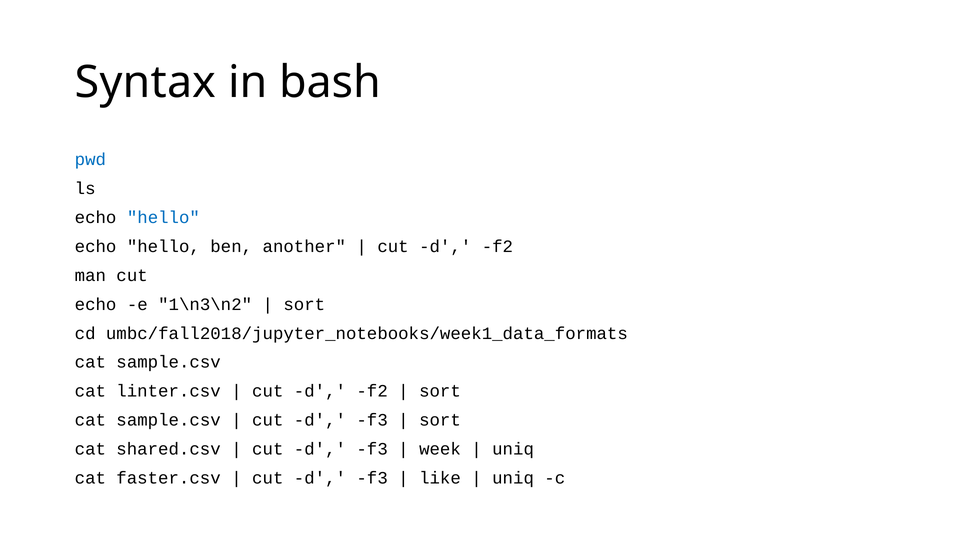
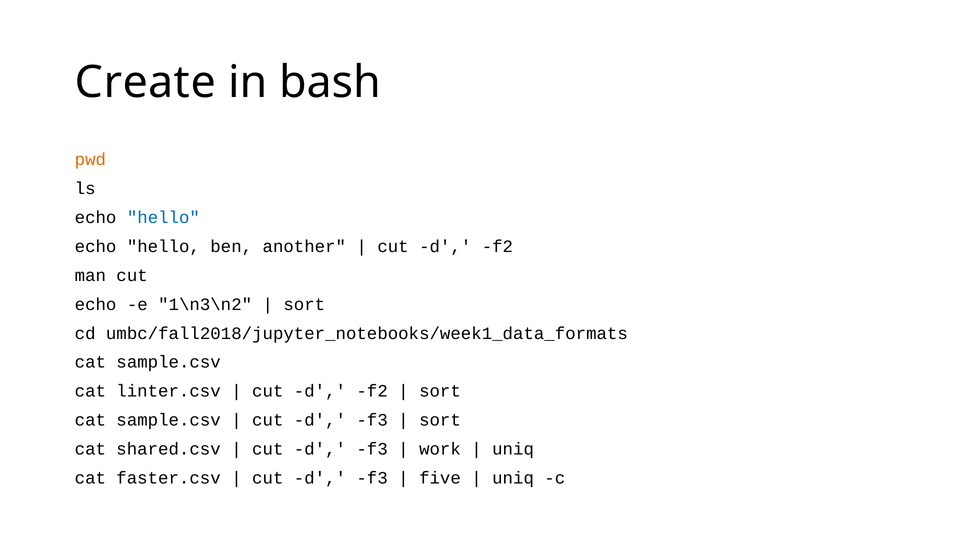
Syntax: Syntax -> Create (145, 82)
pwd colour: blue -> orange (90, 160)
week: week -> work (440, 449)
like: like -> five (440, 478)
